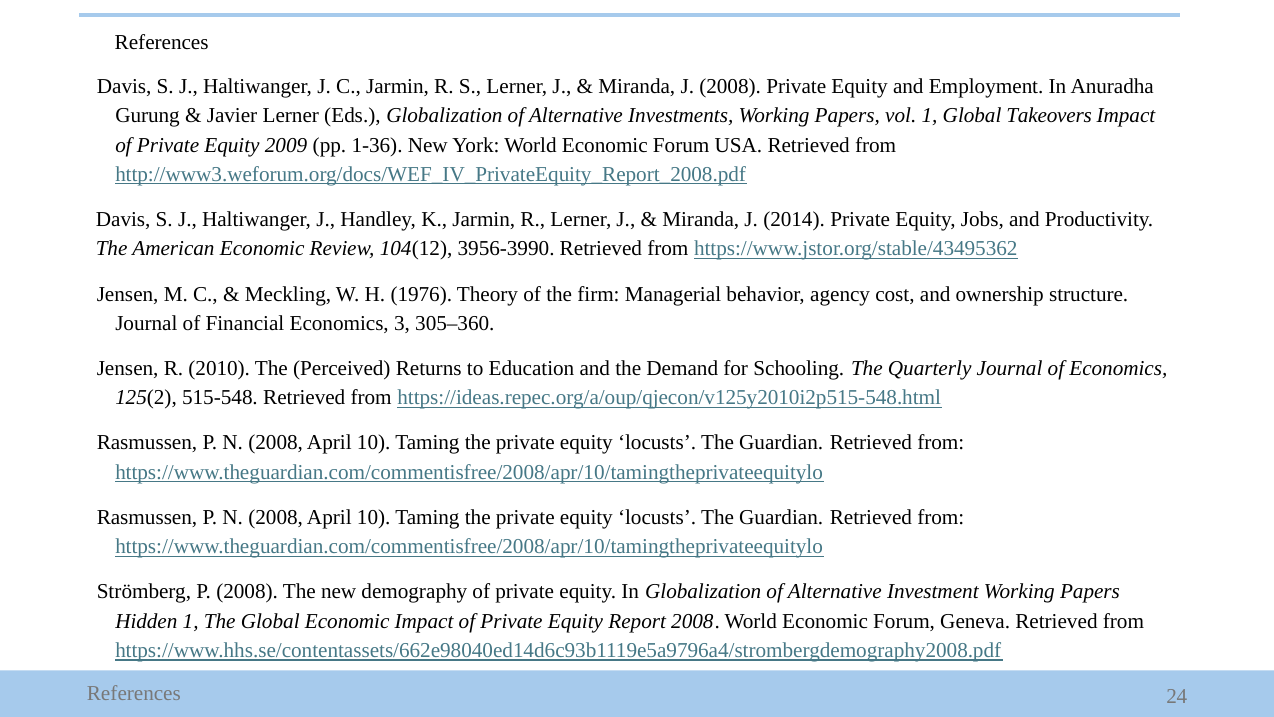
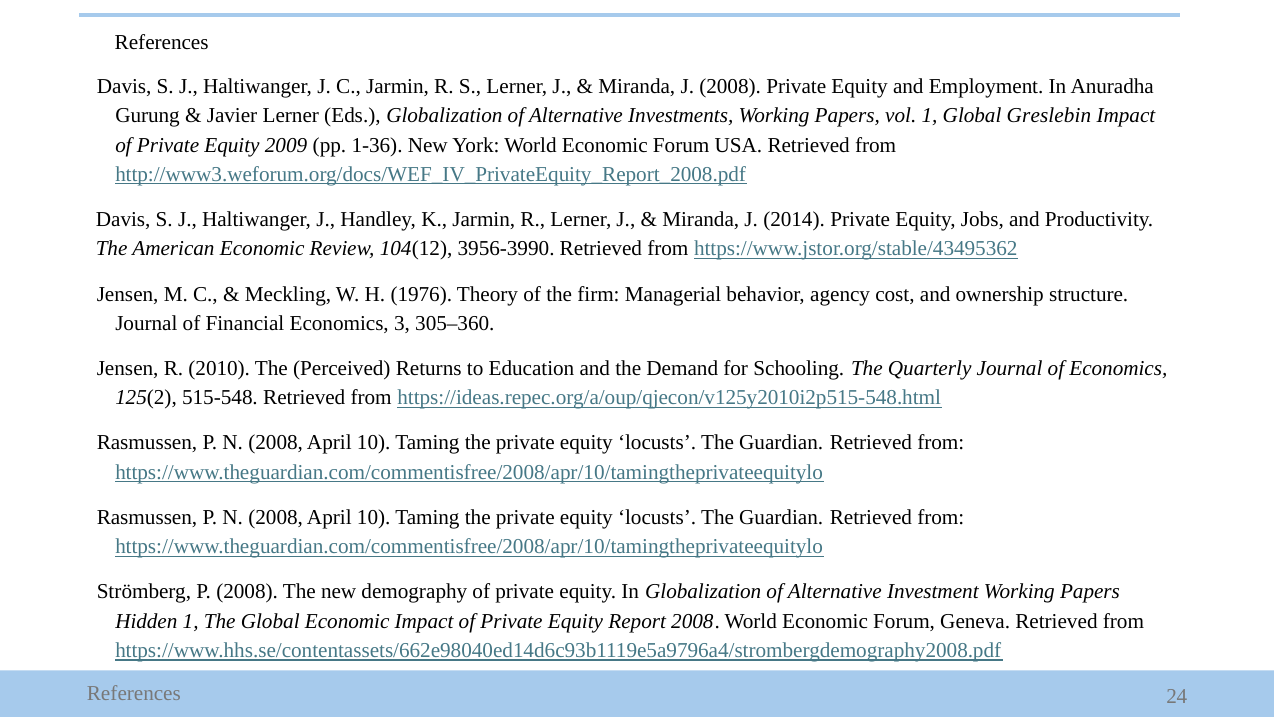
Takeovers: Takeovers -> Greslebin (1049, 116)
